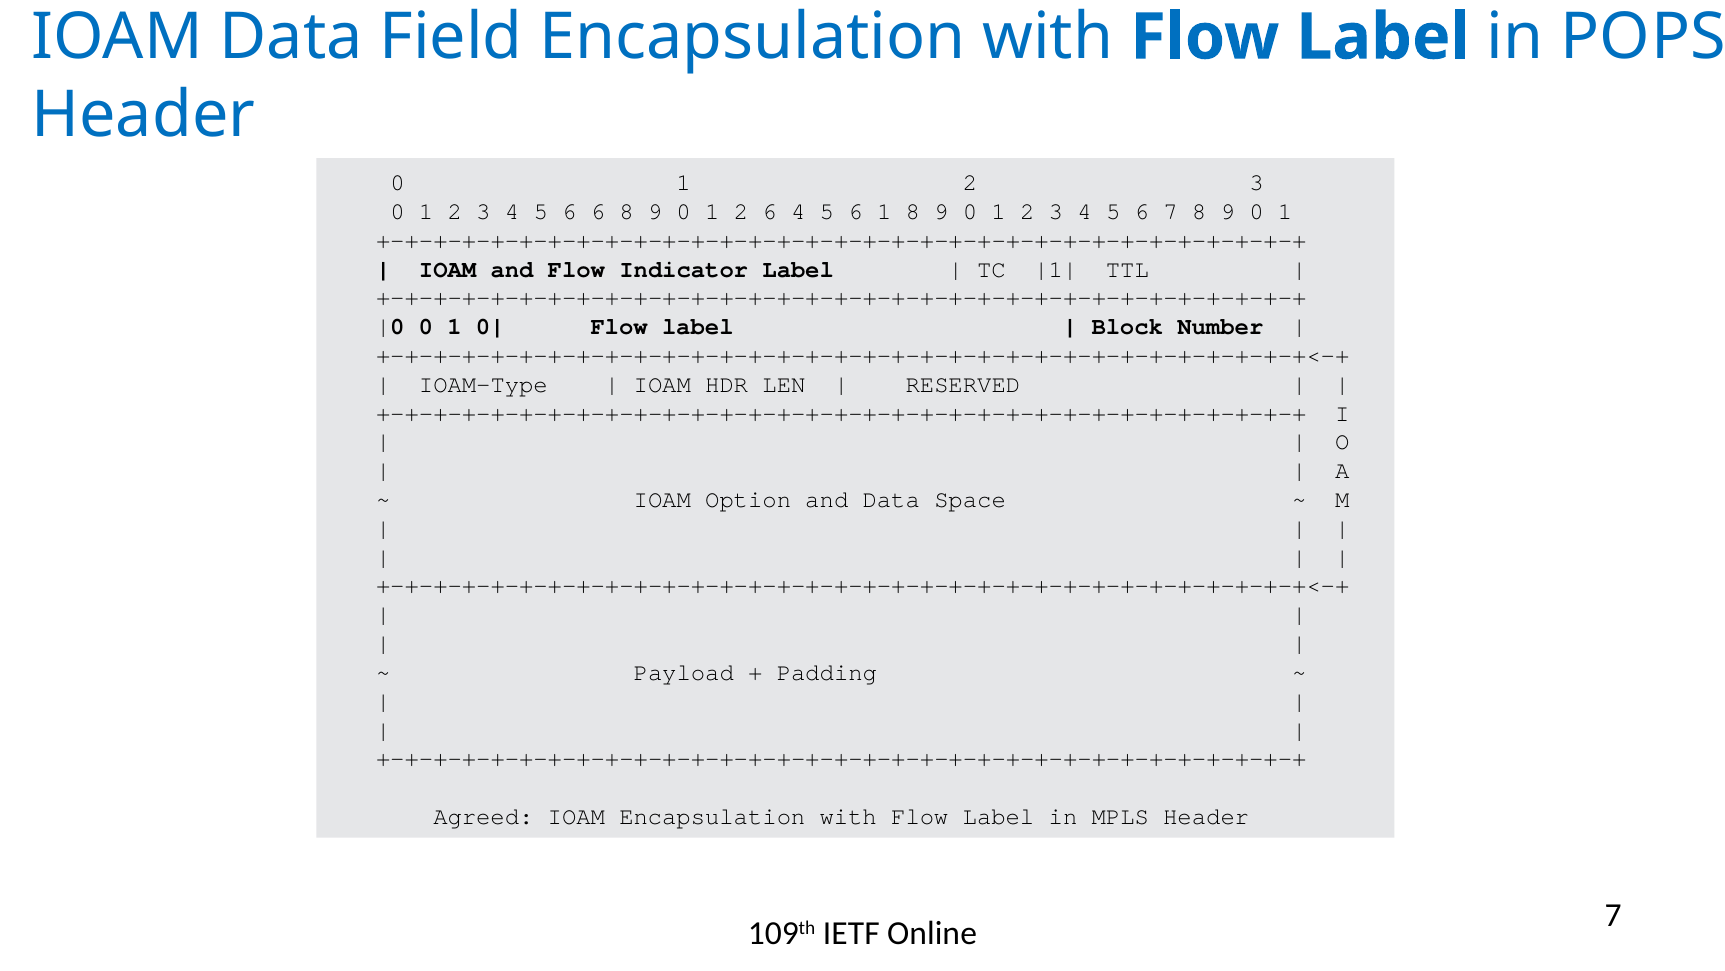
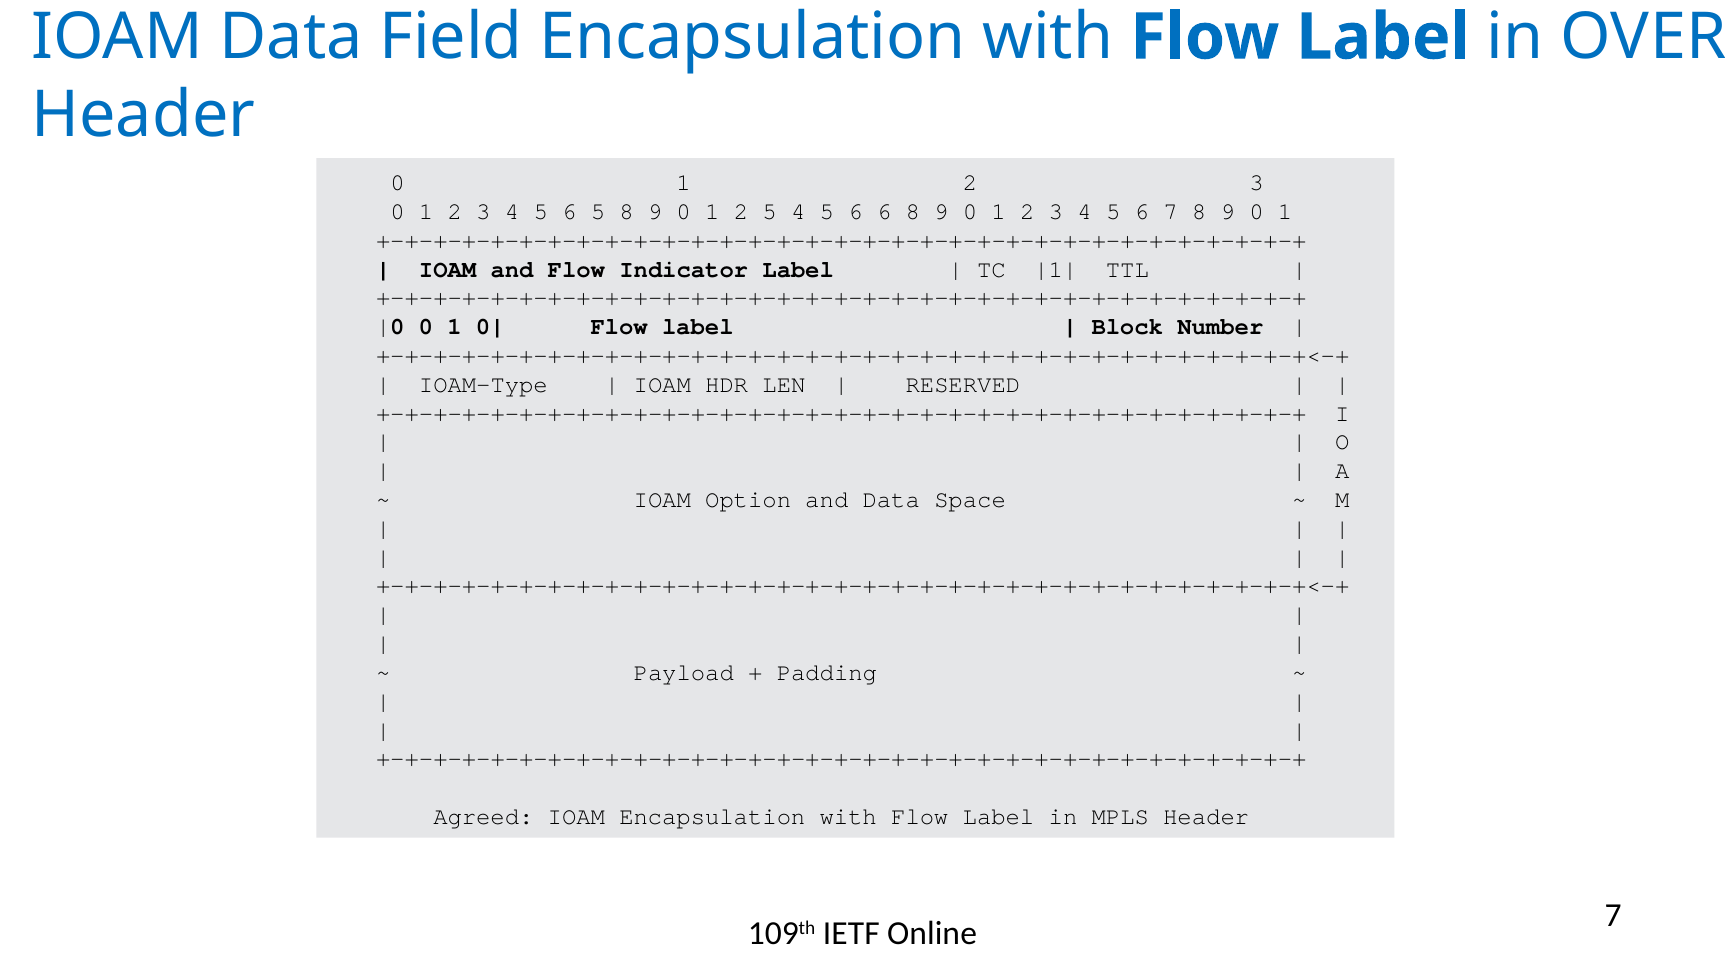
POPS: POPS -> OVER (1643, 37)
6 6: 6 -> 5 (598, 211)
2 6: 6 -> 5 (770, 211)
6 1: 1 -> 6 (884, 211)
